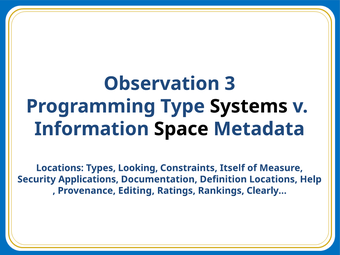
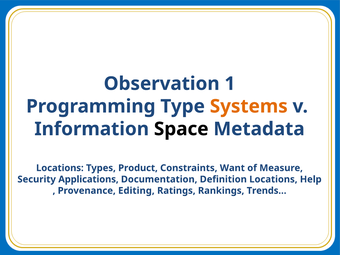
3: 3 -> 1 (230, 84)
Systems colour: black -> orange (249, 106)
Looking: Looking -> Product (138, 168)
Itself: Itself -> Want (232, 168)
Clearly…: Clearly… -> Trends… (267, 191)
